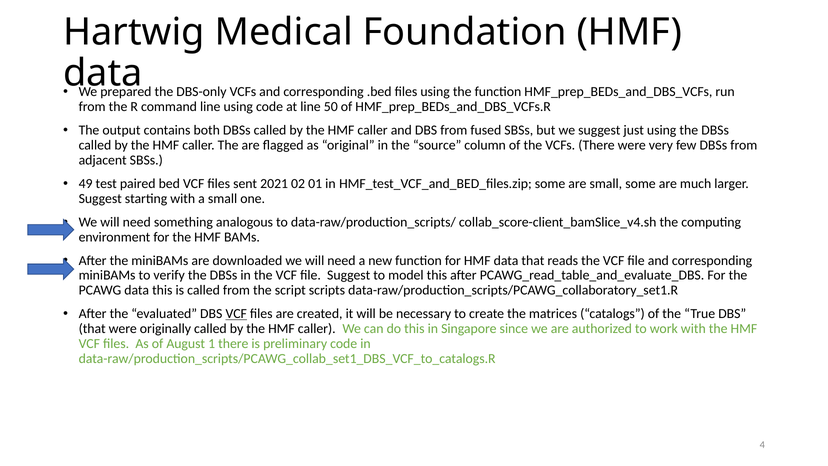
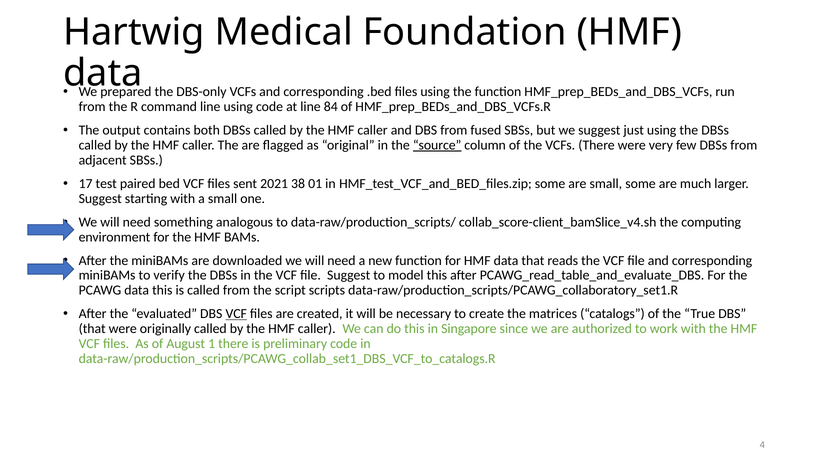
50: 50 -> 84 (331, 107)
source underline: none -> present (437, 145)
49: 49 -> 17 (86, 184)
02: 02 -> 38 (298, 184)
